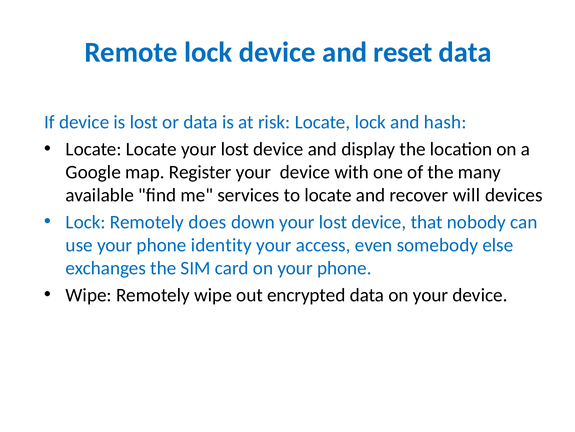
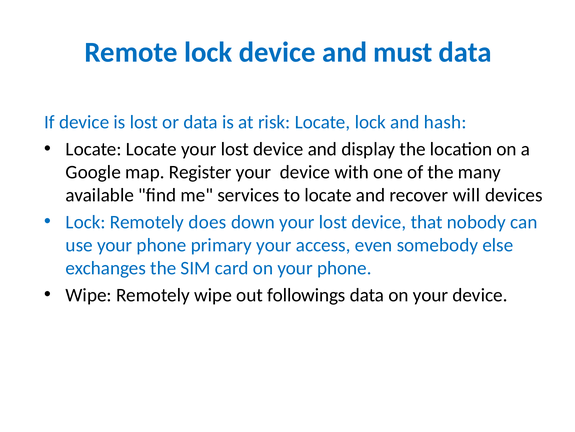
reset: reset -> must (403, 52)
identity: identity -> primary (221, 245)
encrypted: encrypted -> followings (306, 294)
